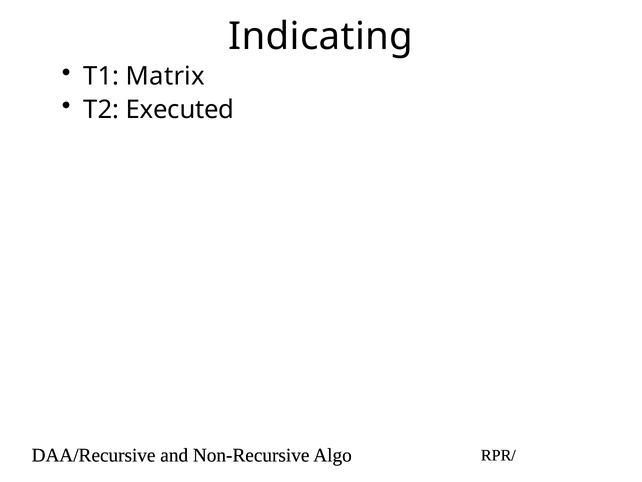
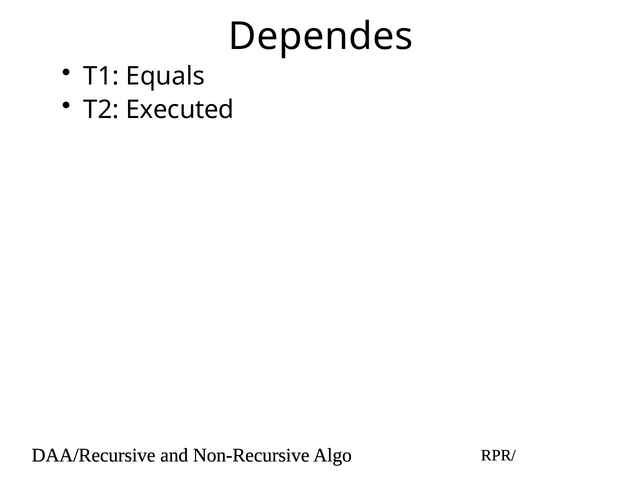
Indicating: Indicating -> Dependes (321, 37)
Matrix: Matrix -> Equals (165, 76)
